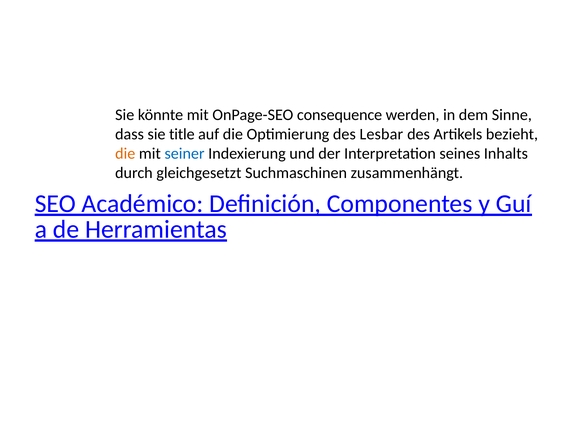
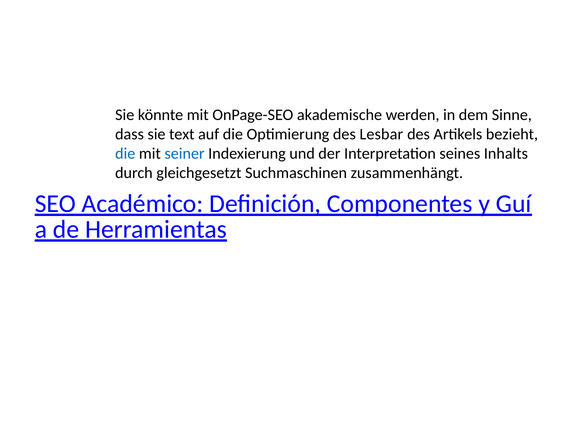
consequence: consequence -> akademische (340, 115)
title: title -> text (182, 134)
die colour: orange -> blue (125, 154)
